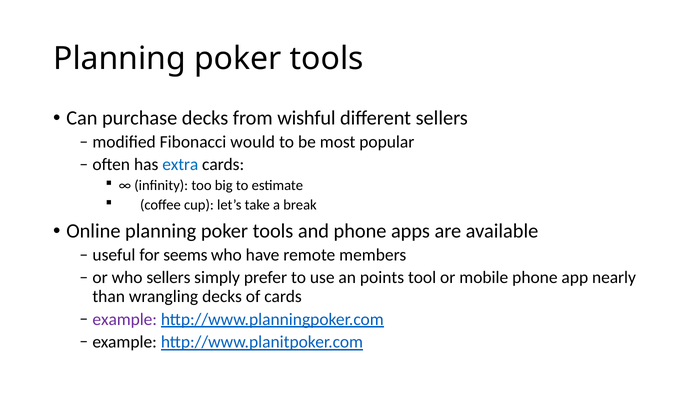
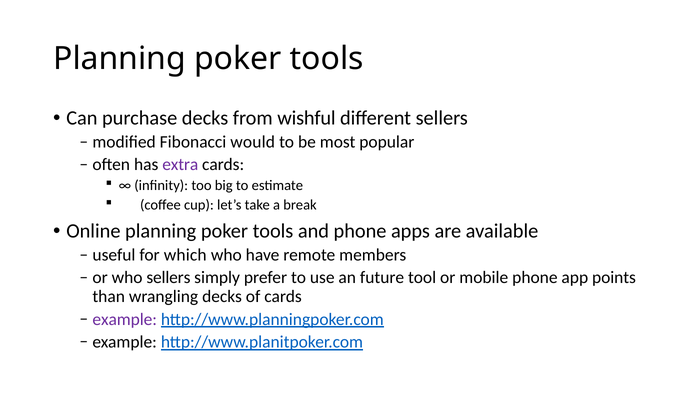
extra colour: blue -> purple (180, 165)
seems: seems -> which (185, 255)
points: points -> future (382, 277)
nearly: nearly -> points (614, 277)
